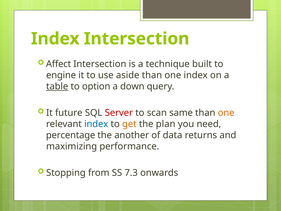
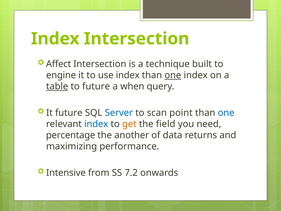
use aside: aside -> index (128, 75)
one underline: none -> present (173, 75)
to option: option -> future (96, 86)
down: down -> when (132, 86)
Server colour: red -> blue (119, 113)
same: same -> point (181, 113)
one colour: orange -> blue (226, 113)
plan: plan -> field (166, 124)
Stopping: Stopping -> Intensive (66, 173)
7.3: 7.3 -> 7.2 (131, 173)
